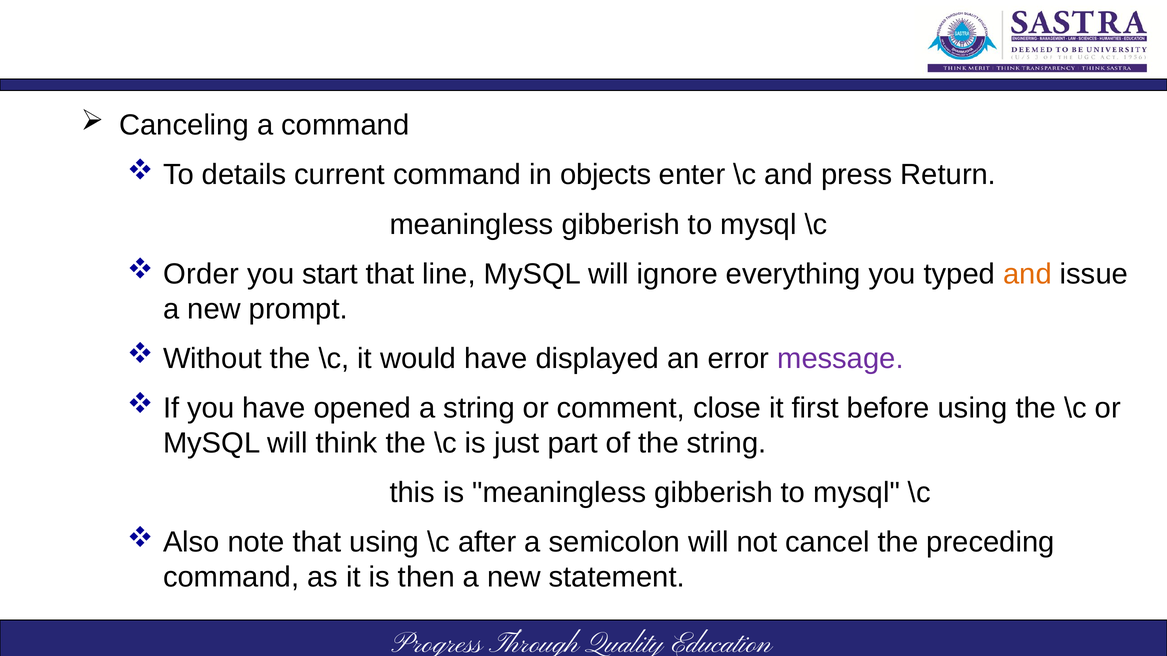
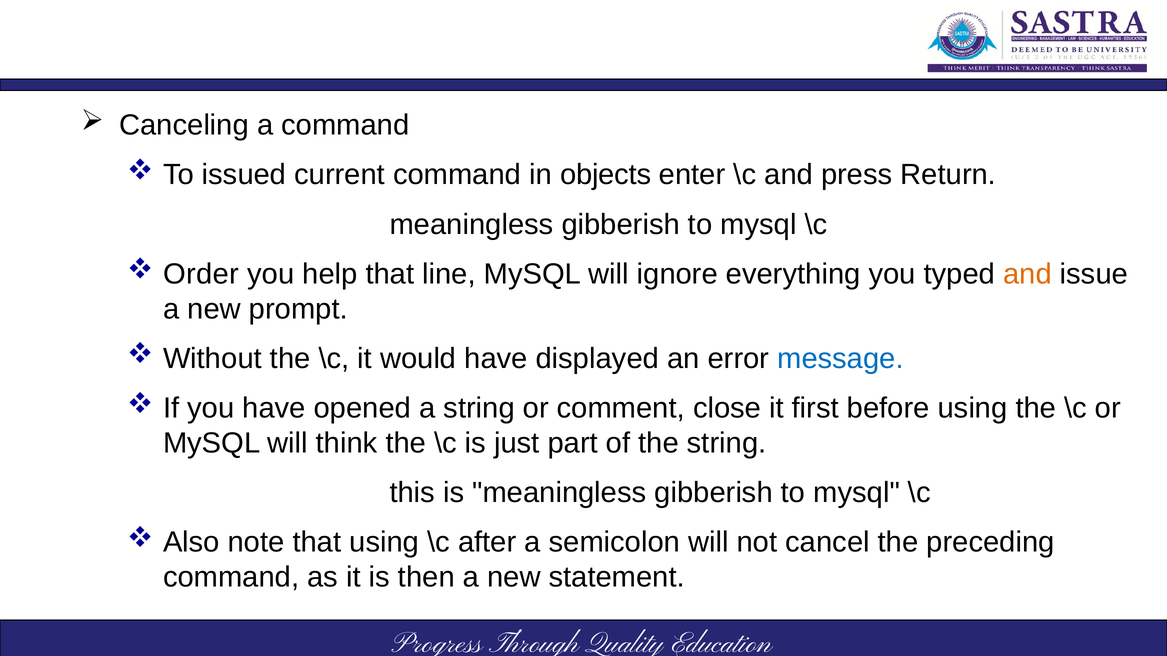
details: details -> issued (244, 175)
start: start -> help (330, 274)
message colour: purple -> blue (840, 359)
